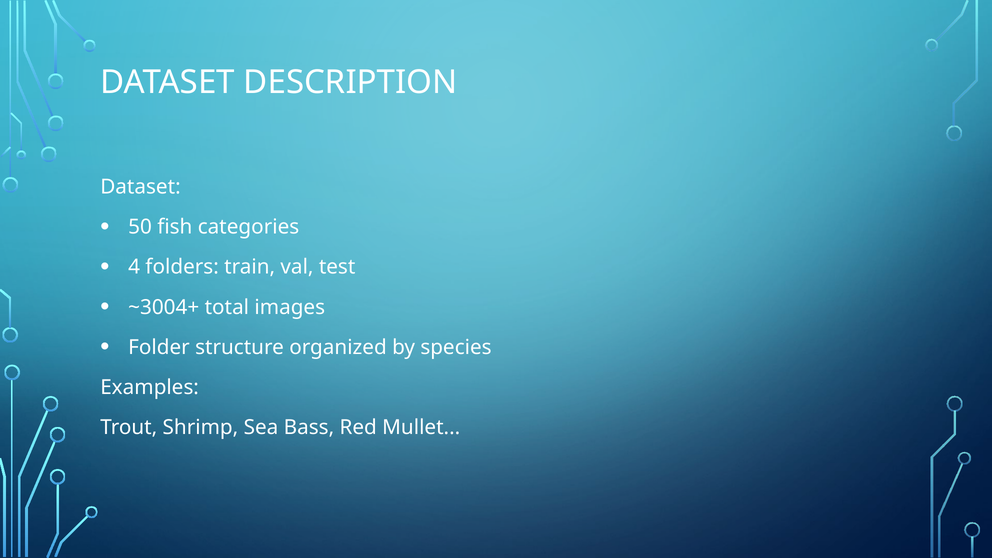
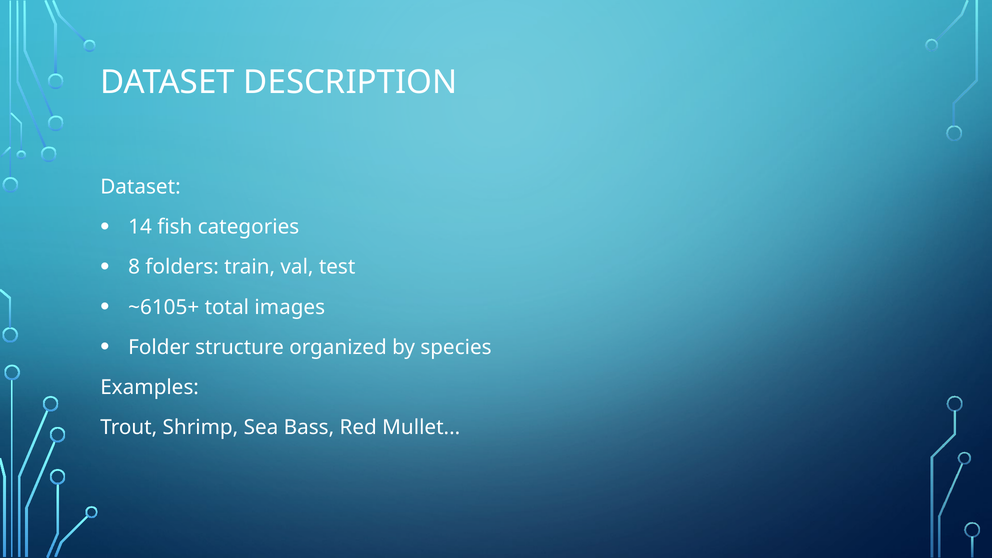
50: 50 -> 14 (140, 227)
4: 4 -> 8 (134, 267)
~3004+: ~3004+ -> ~6105+ (164, 307)
